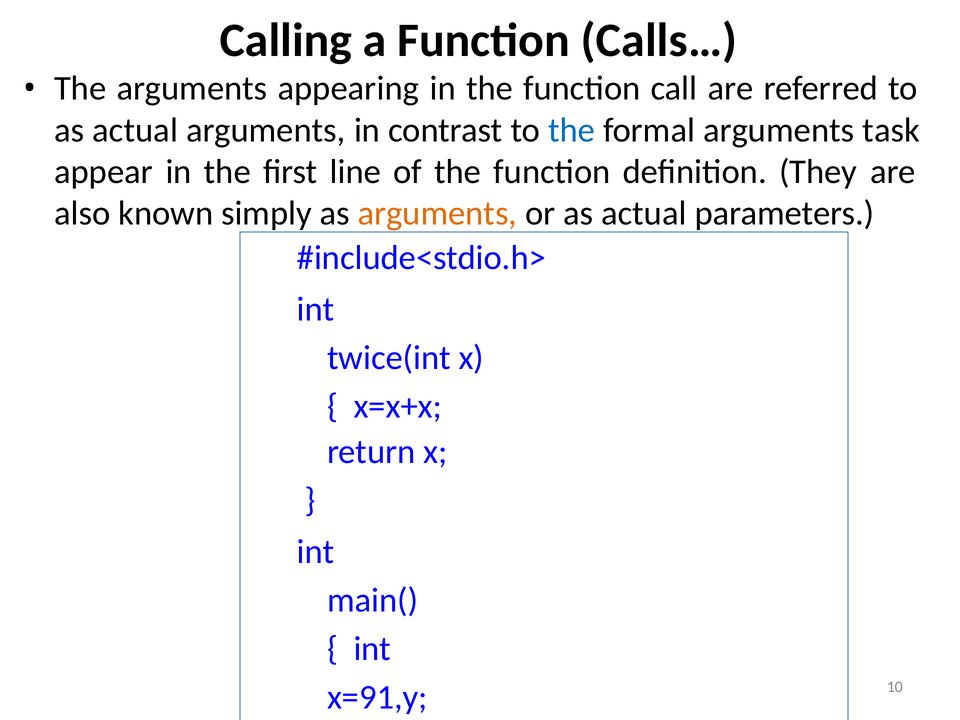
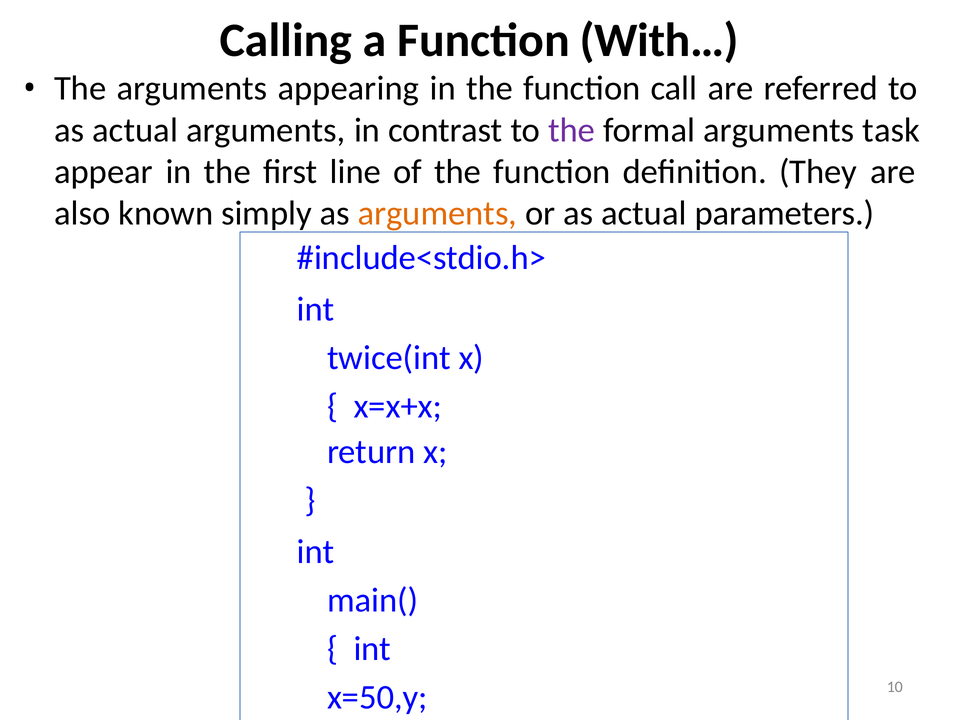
Calls…: Calls… -> With… (659, 40)
the colour: blue -> purple (572, 130)
x=91,y: x=91,y -> x=50,y (377, 697)
